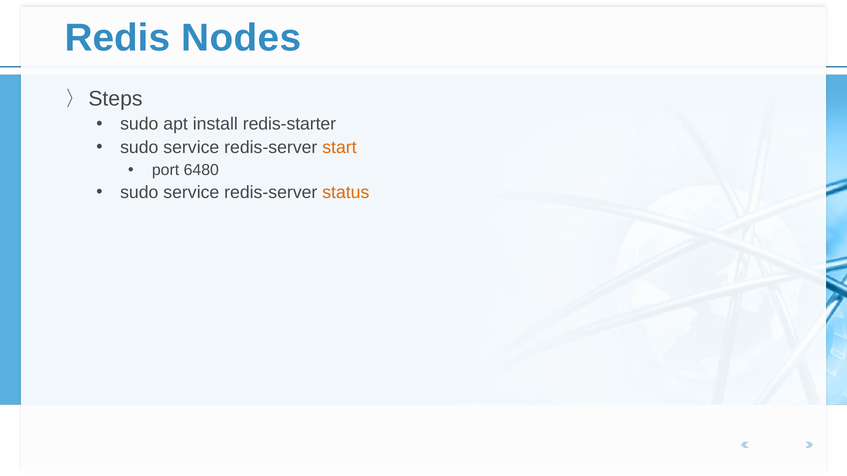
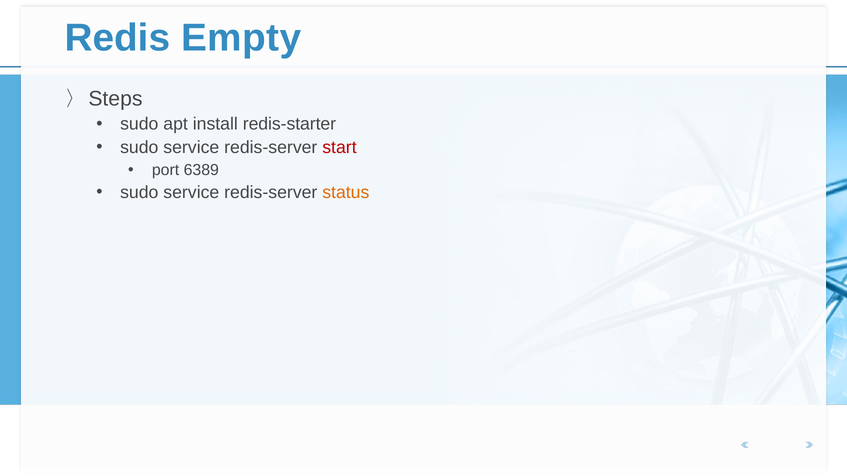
Nodes: Nodes -> Empty (241, 38)
start colour: orange -> red (339, 148)
6480: 6480 -> 6389 (201, 170)
